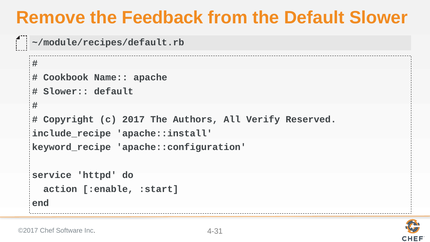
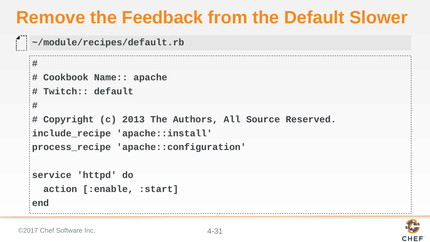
Slower: Slower -> Twitch (66, 91)
2017: 2017 -> 2013 (133, 119)
Verify: Verify -> Source (263, 119)
keyword_recipe: keyword_recipe -> process_recipe (72, 147)
